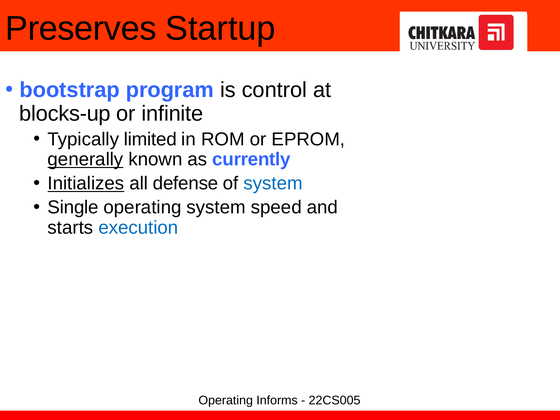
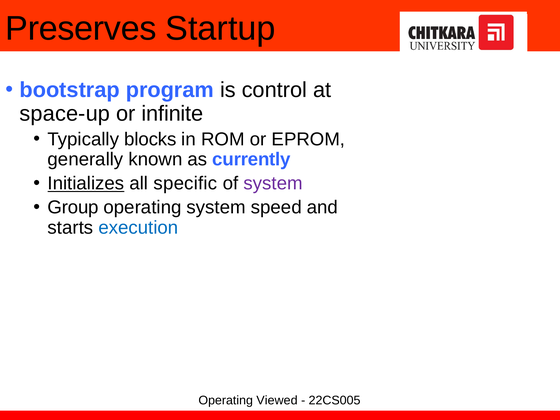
blocks-up: blocks-up -> space-up (65, 113)
limited: limited -> blocks (150, 139)
generally underline: present -> none (85, 159)
defense: defense -> specific (185, 183)
system colour: blue -> purple (273, 183)
Single: Single -> Group (73, 207)
Informs: Informs -> Viewed (277, 400)
